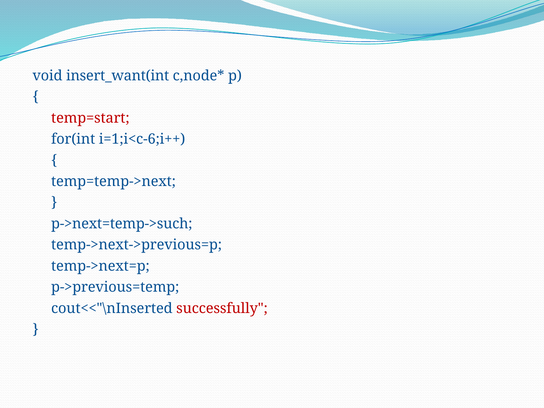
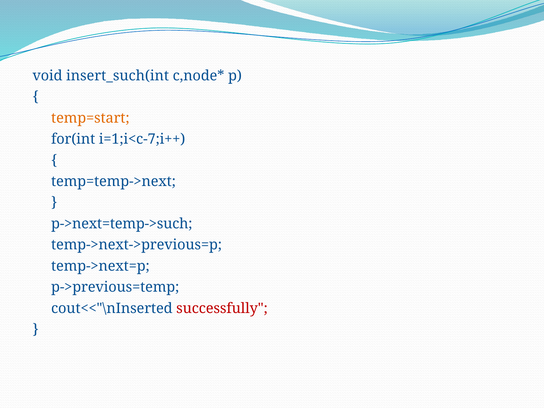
insert_want(int: insert_want(int -> insert_such(int (118, 76)
temp=start colour: red -> orange (90, 118)
i=1;i<c-6;i++: i=1;i<c-6;i++ -> i=1;i<c-7;i++ (142, 139)
